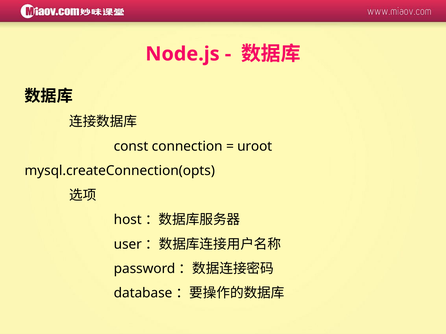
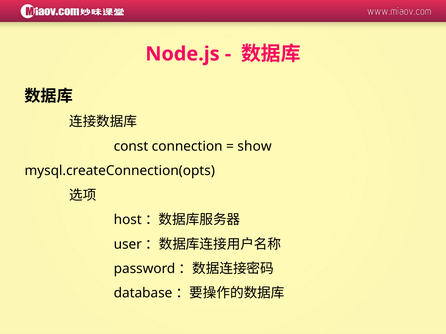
uroot: uroot -> show (255, 147)
